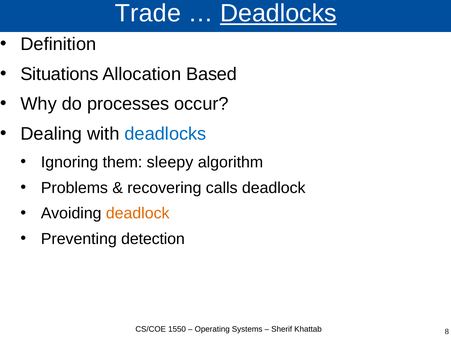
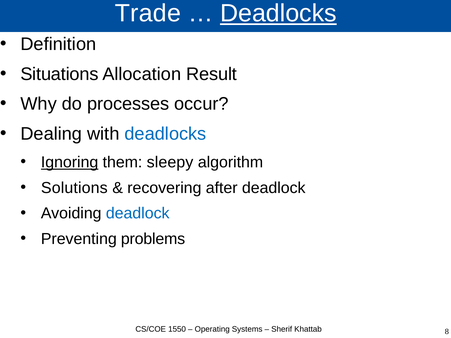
Based: Based -> Result (212, 74)
Ignoring underline: none -> present (70, 162)
Problems: Problems -> Solutions (74, 188)
calls: calls -> after (222, 188)
deadlock colour: orange -> blue (138, 213)
detection: detection -> problems (153, 239)
